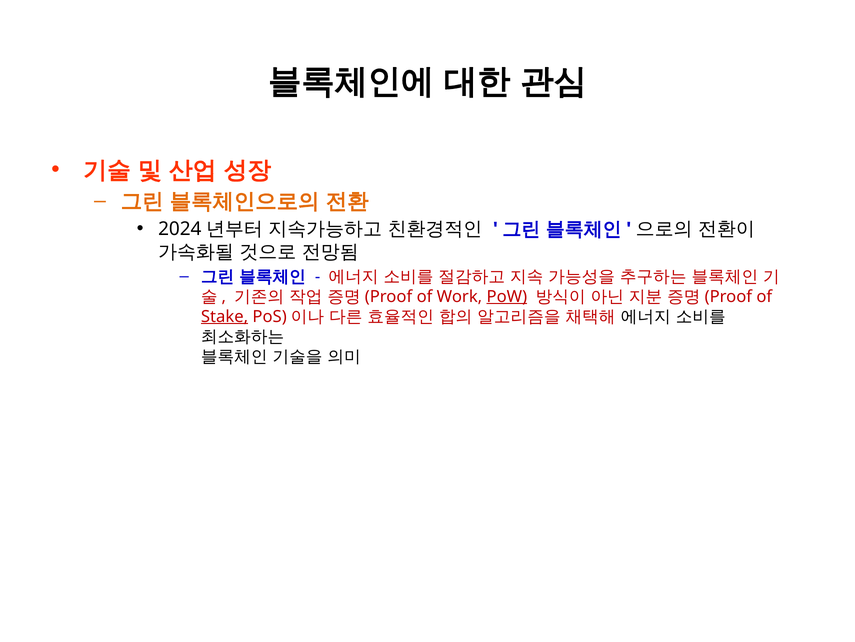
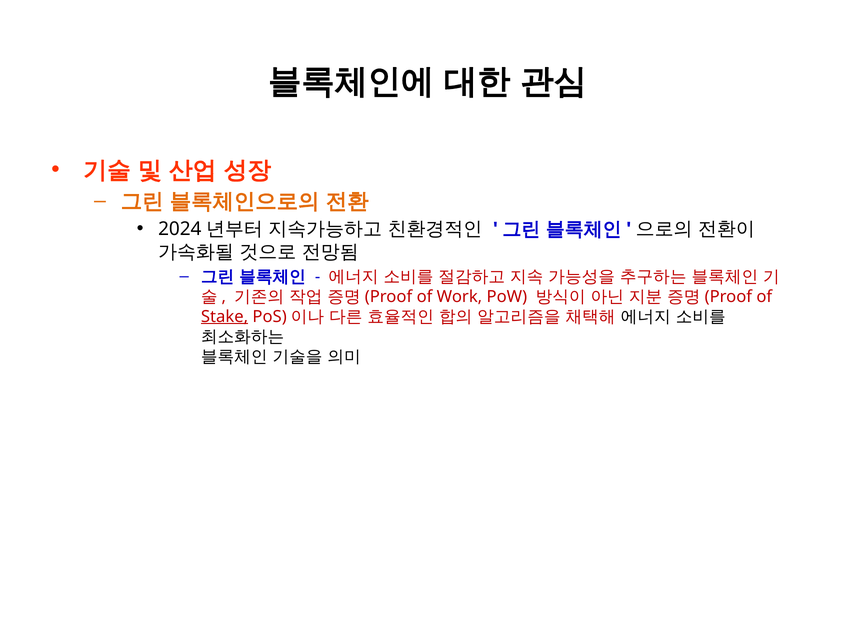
PoW underline: present -> none (507, 296)
